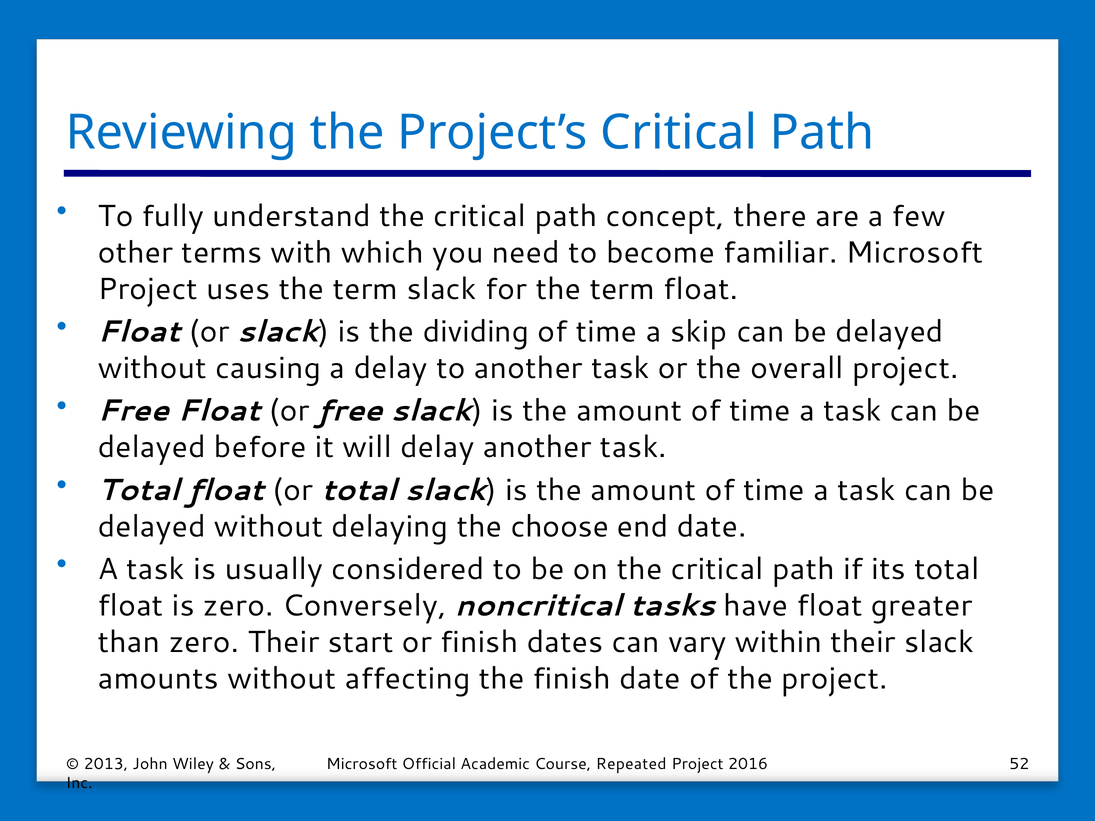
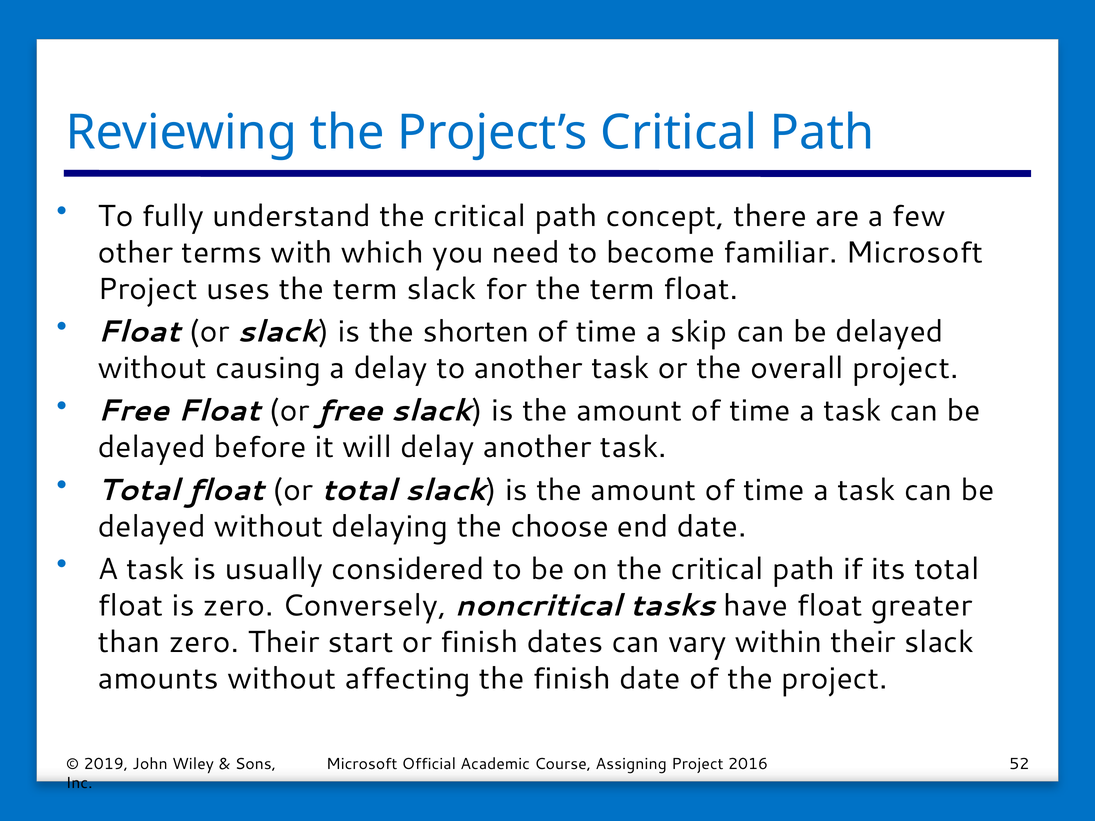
dividing: dividing -> shorten (476, 332)
2013: 2013 -> 2019 (106, 764)
Repeated: Repeated -> Assigning (631, 764)
